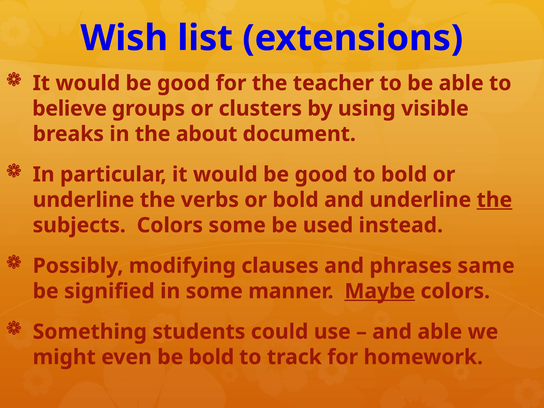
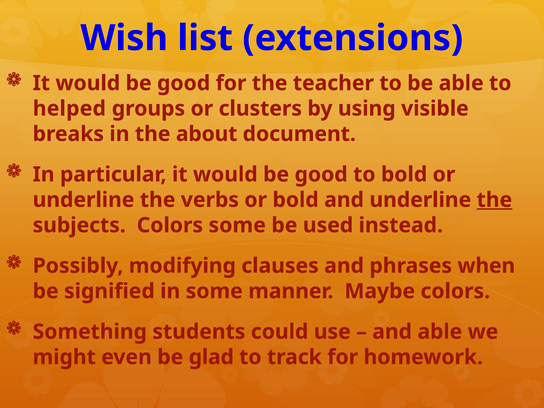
believe: believe -> helped (69, 109)
same: same -> when (486, 266)
Maybe underline: present -> none (380, 291)
be bold: bold -> glad (211, 357)
